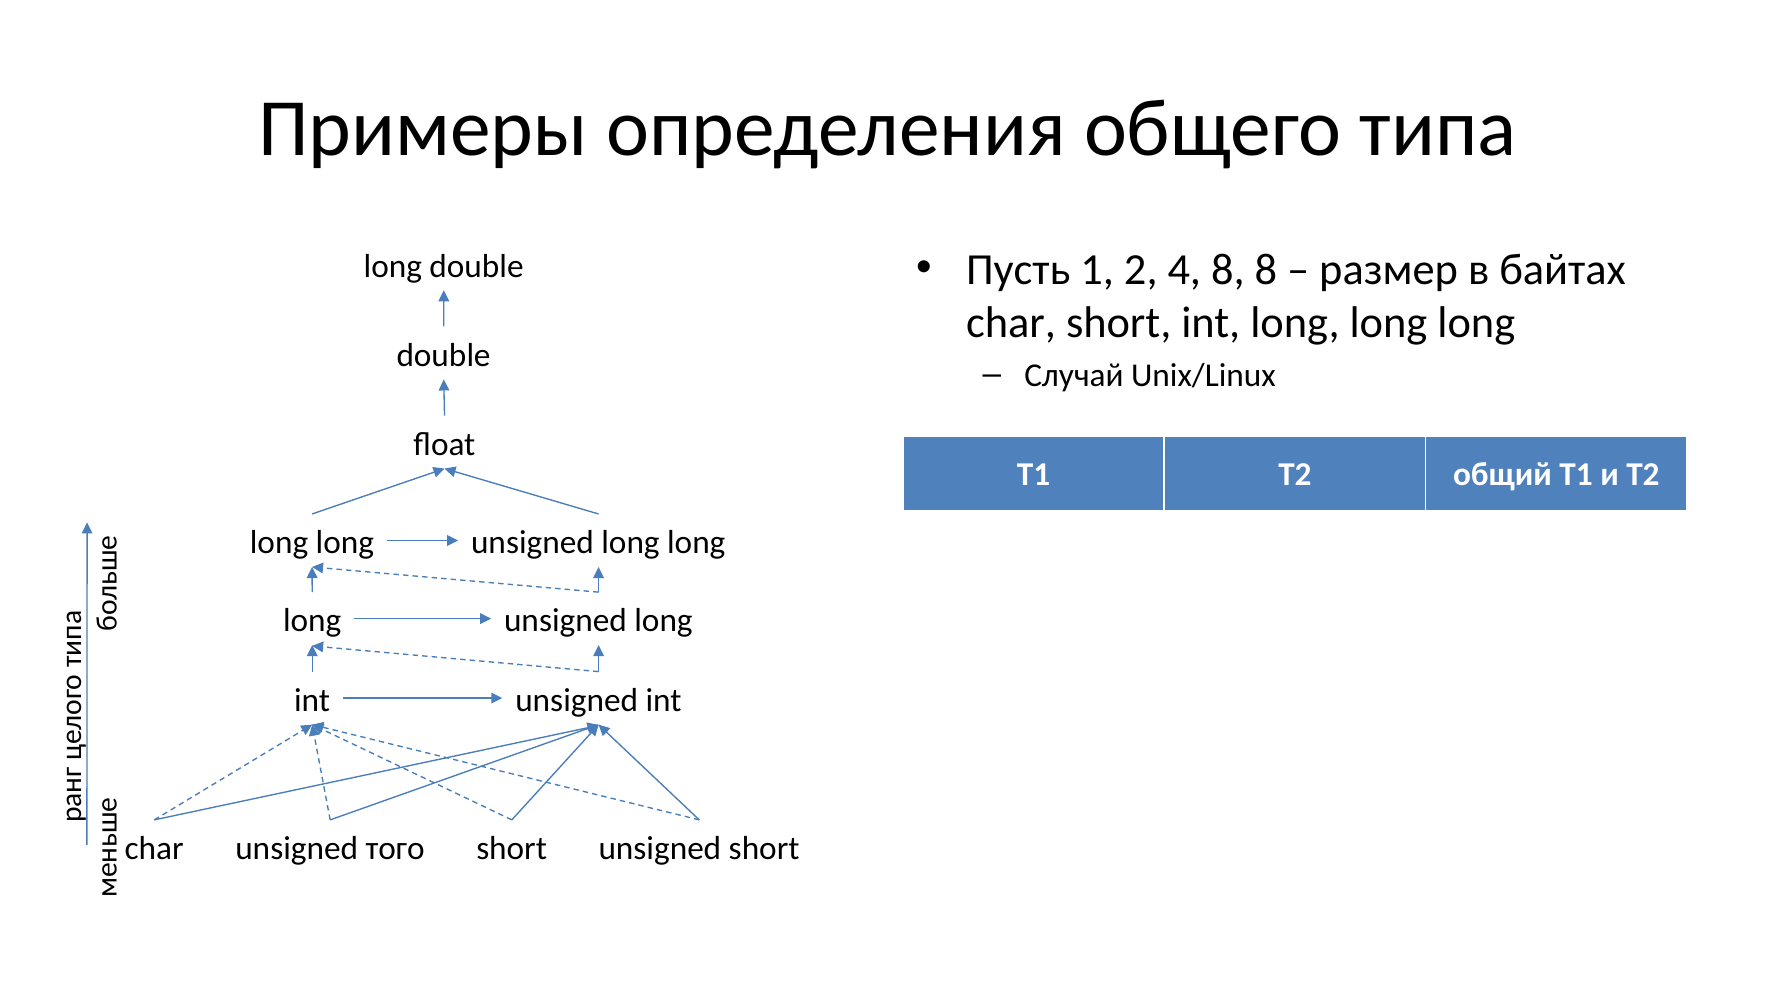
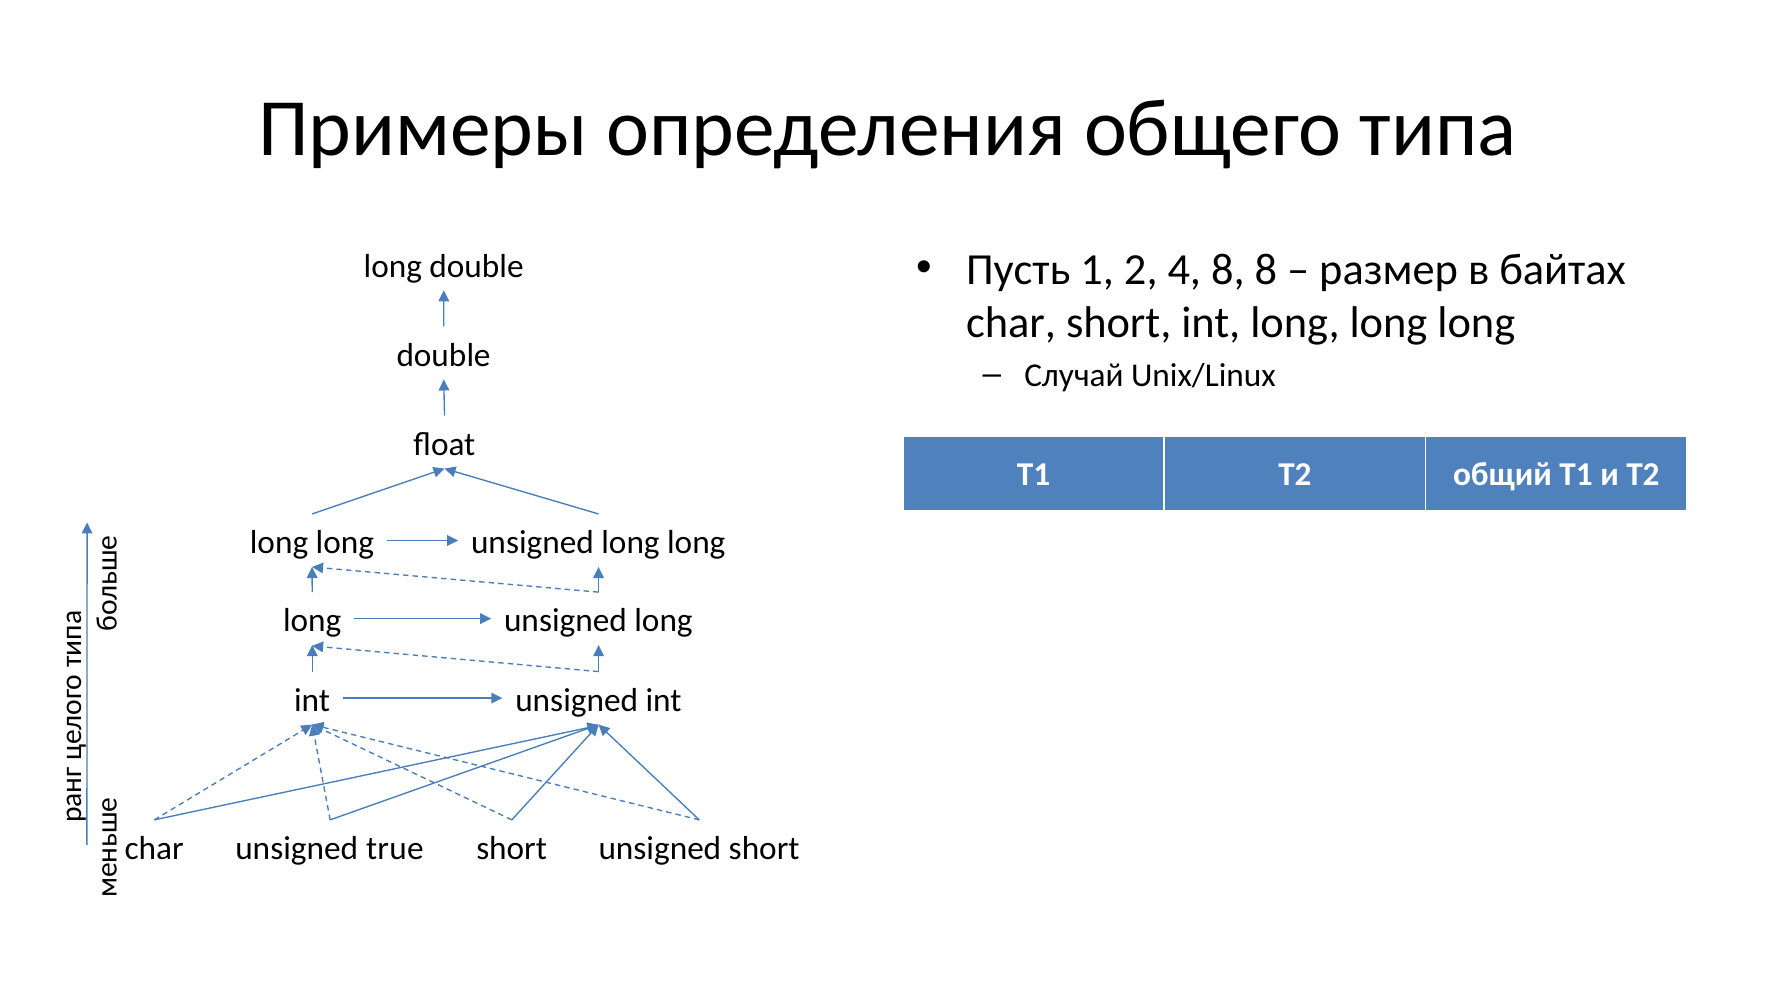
того: того -> true (395, 849)
